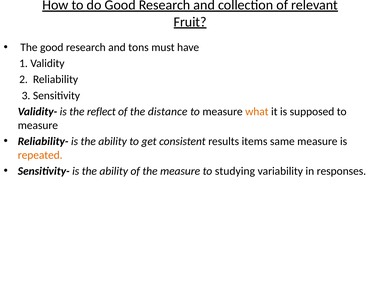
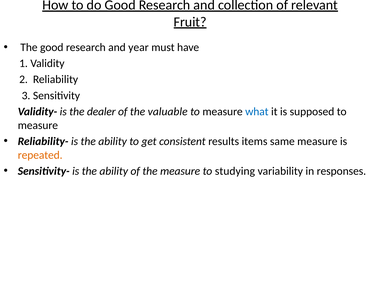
tons: tons -> year (138, 47)
reflect: reflect -> dealer (101, 111)
distance: distance -> valuable (168, 111)
what colour: orange -> blue (257, 111)
